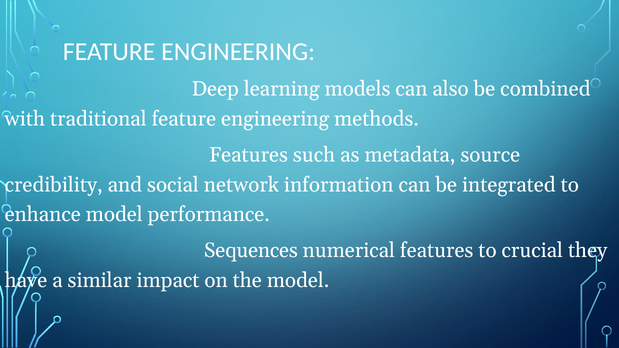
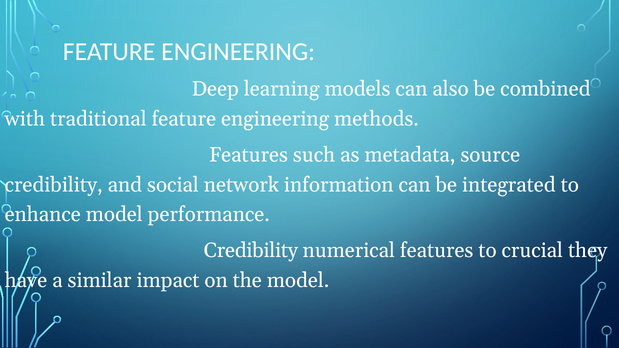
Sequences: Sequences -> Credibility (251, 251)
